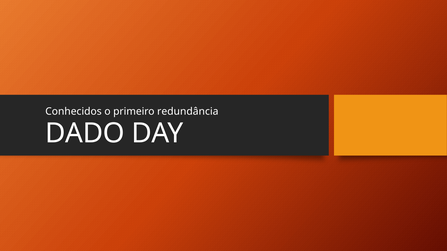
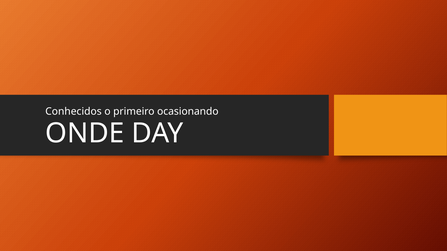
redundância: redundância -> ocasionando (188, 112)
DADO: DADO -> ONDE (85, 134)
